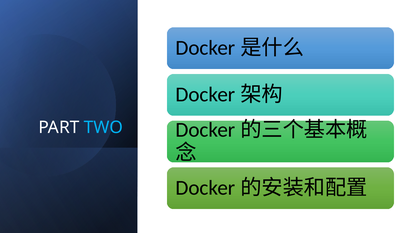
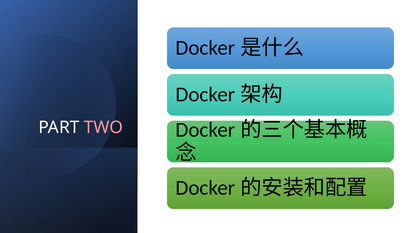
TWO colour: light blue -> pink (103, 128)
